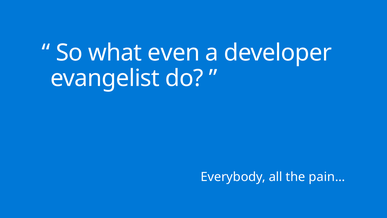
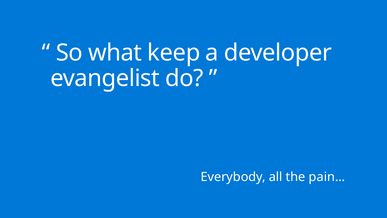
even: even -> keep (174, 53)
